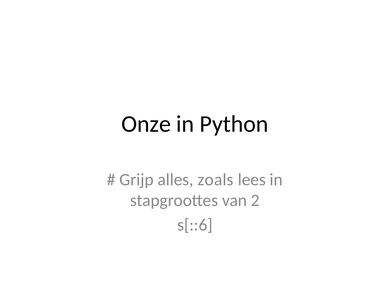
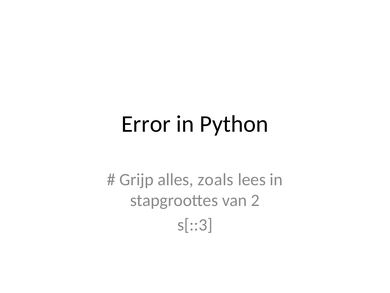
Onze: Onze -> Error (146, 124)
s[::6: s[::6 -> s[::3 (195, 224)
